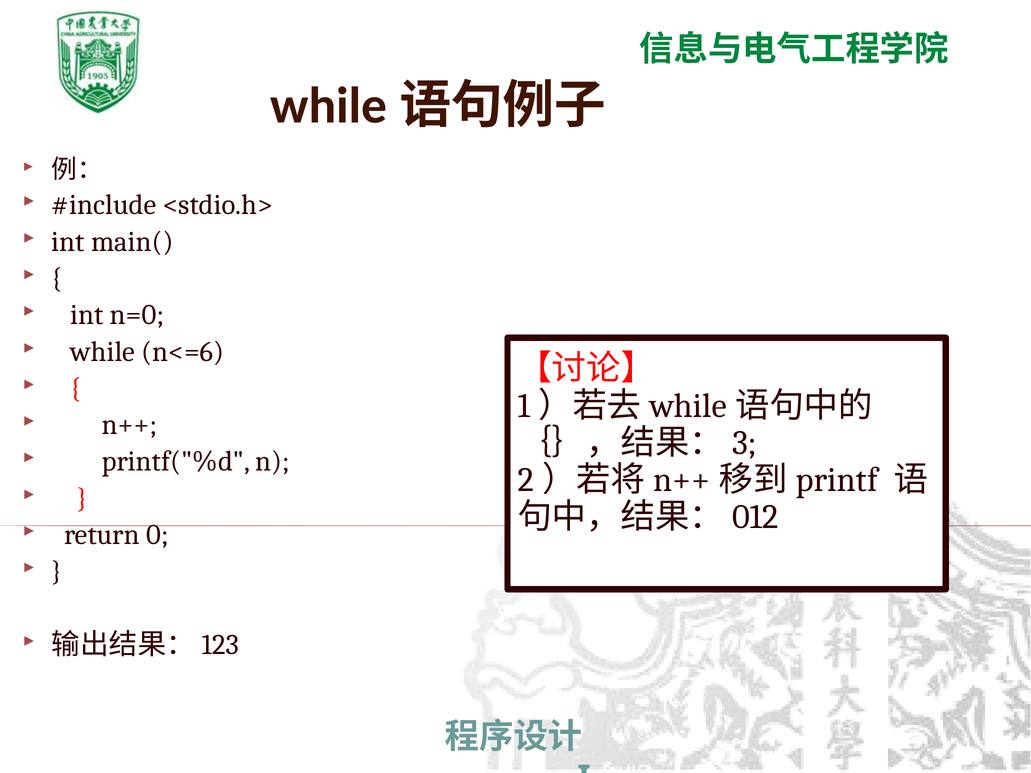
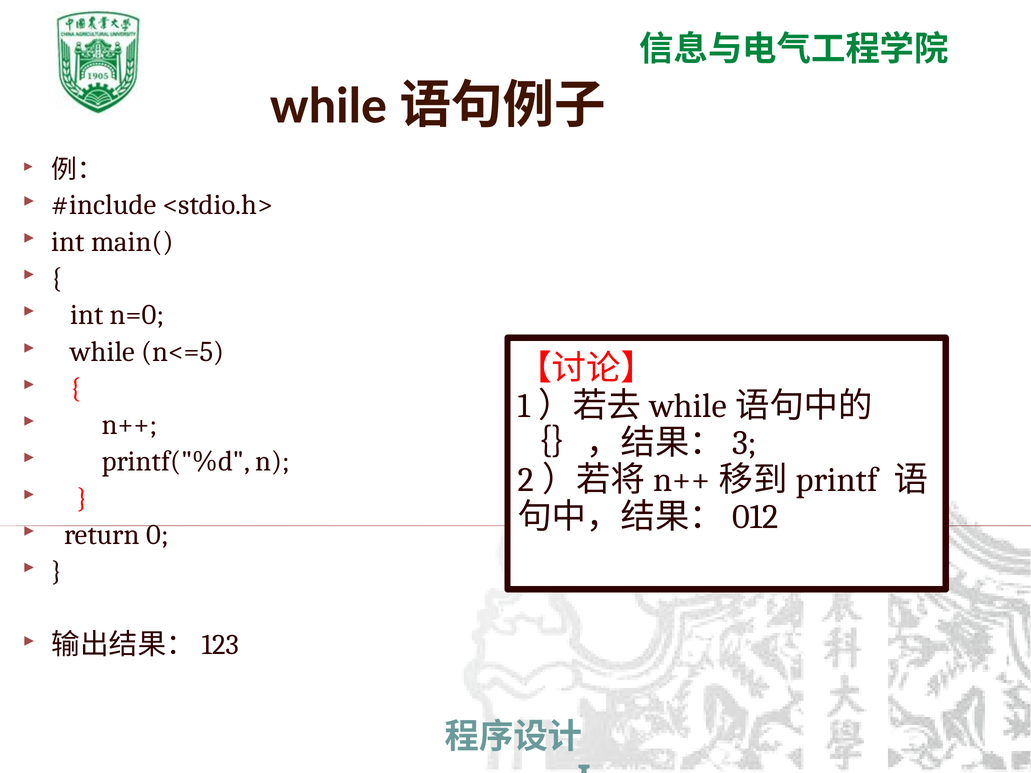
n<=6: n<=6 -> n<=5 (183, 352)
